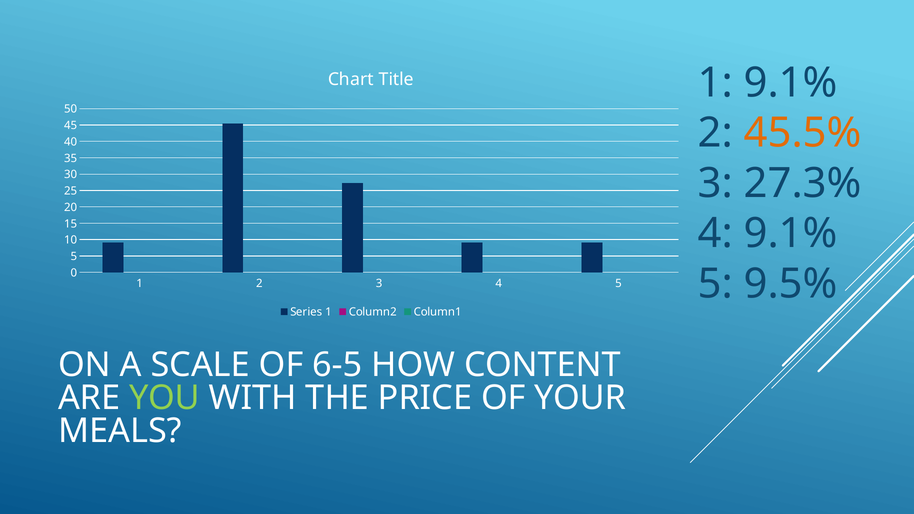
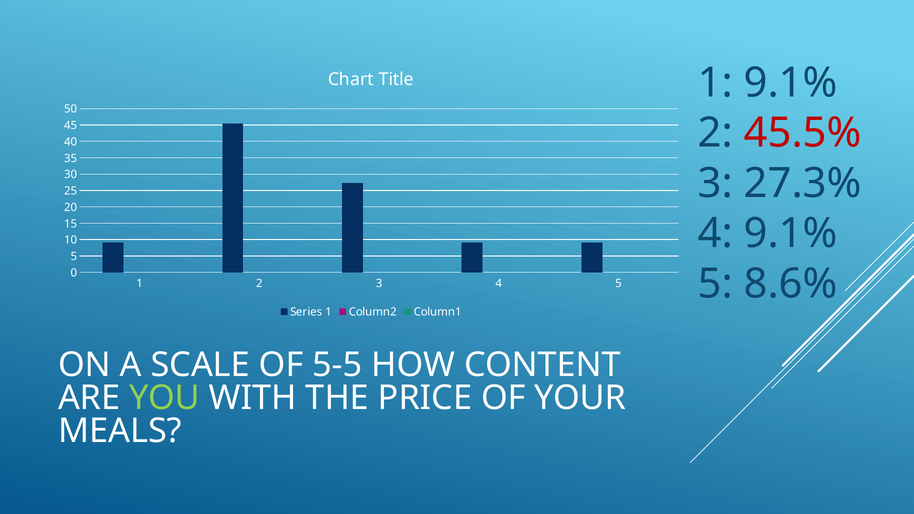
45.5% colour: orange -> red (803, 133)
9.5%: 9.5% -> 8.6% (791, 284)
6-5: 6-5 -> 5-5 (337, 365)
